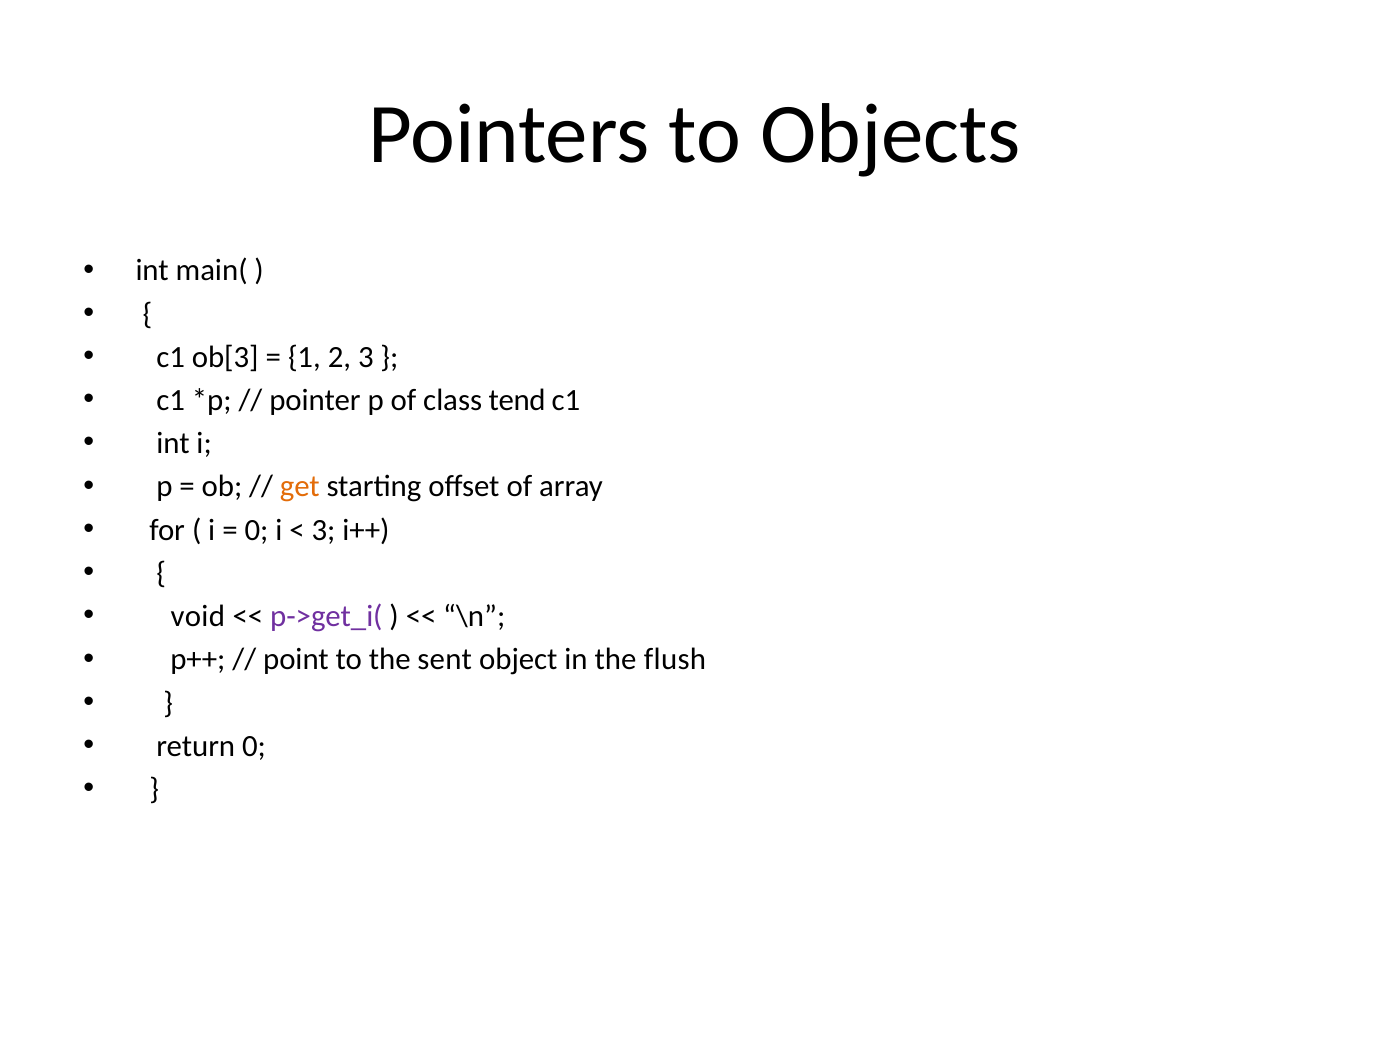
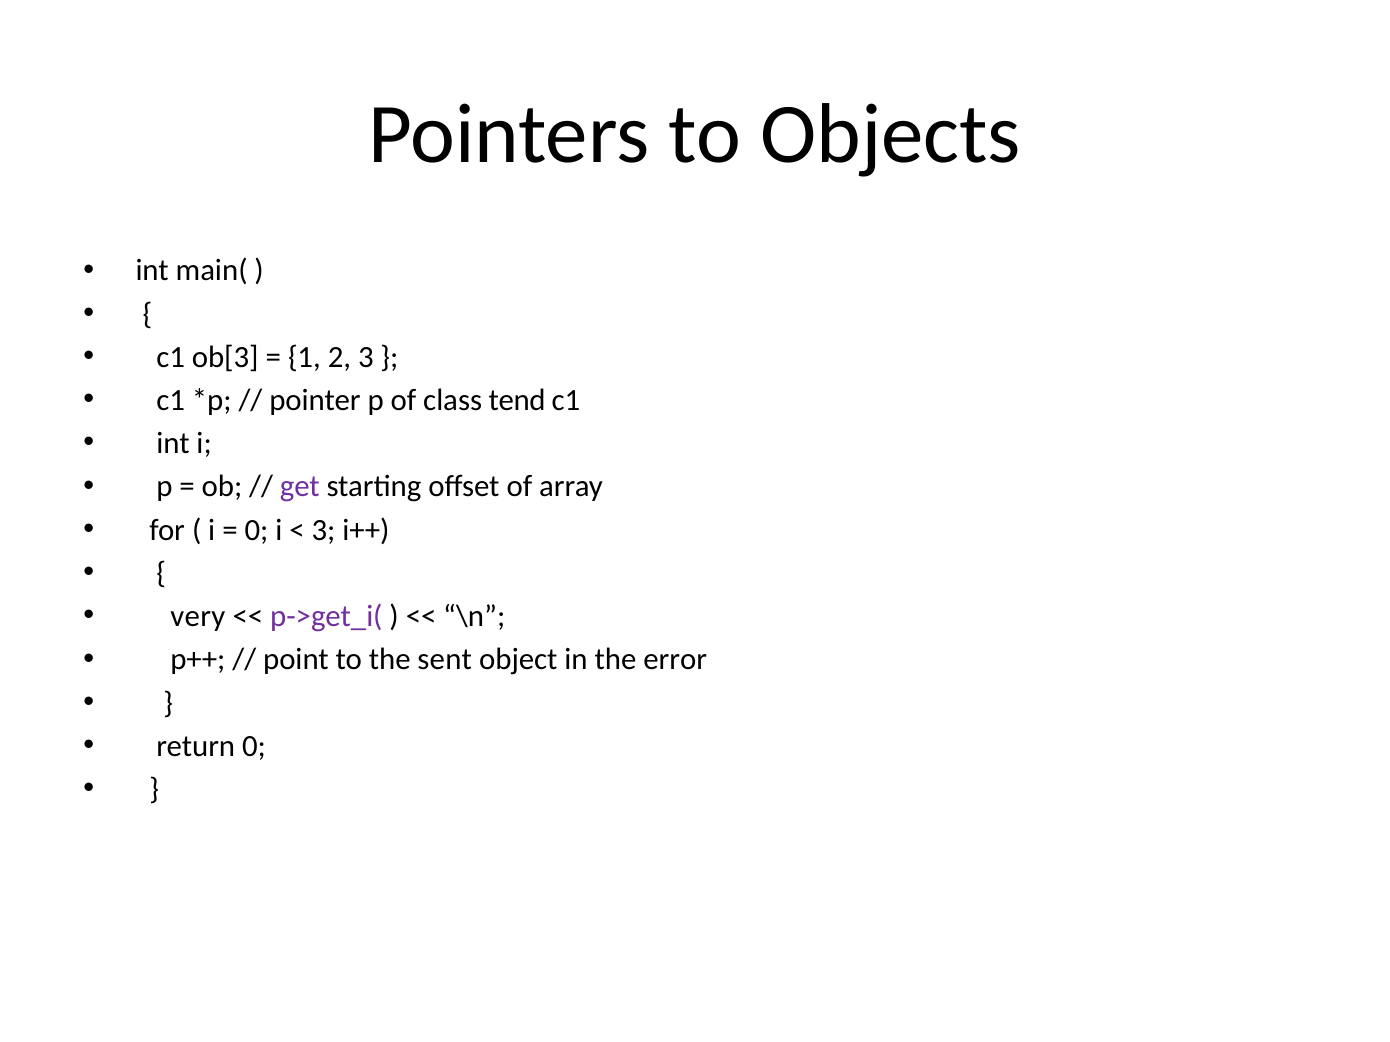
get colour: orange -> purple (300, 487)
void: void -> very (198, 617)
flush: flush -> error (675, 660)
